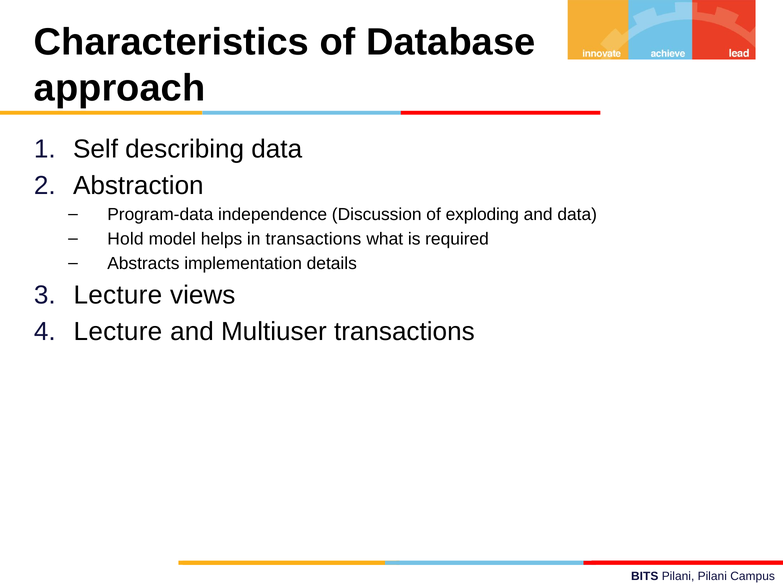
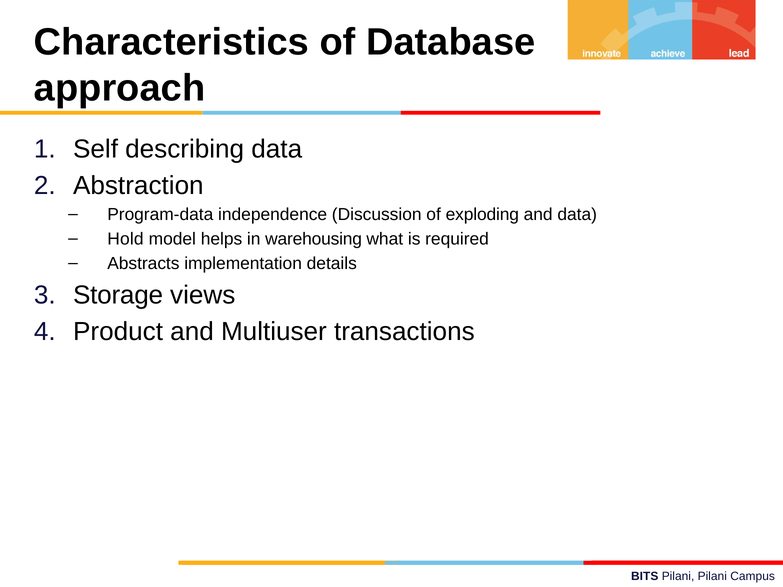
in transactions: transactions -> warehousing (314, 239)
Lecture: Lecture -> Storage (118, 295)
Lecture: Lecture -> Product (118, 332)
